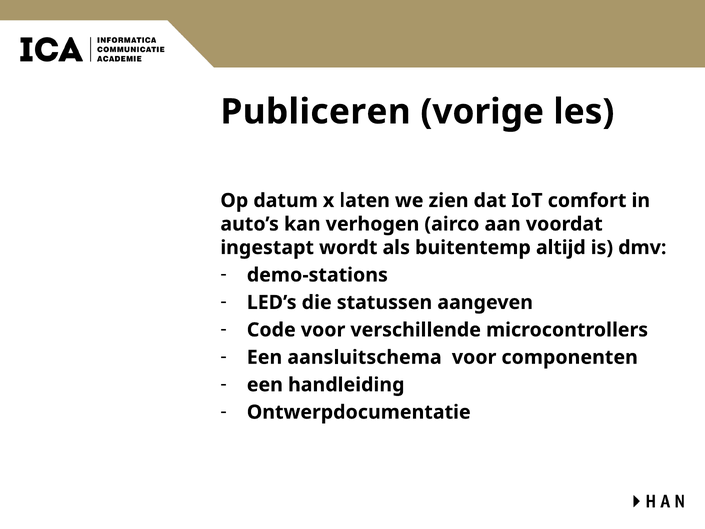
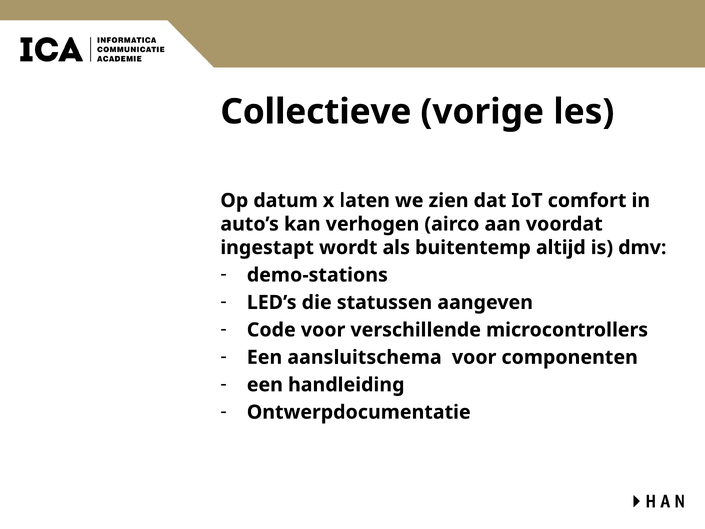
Publiceren: Publiceren -> Collectieve (316, 112)
